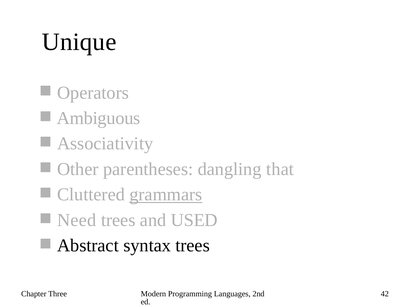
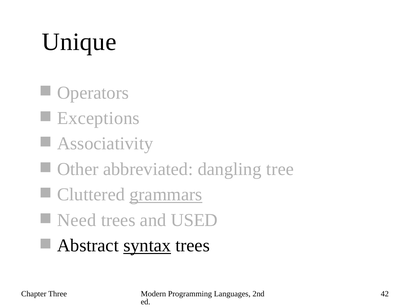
Ambiguous: Ambiguous -> Exceptions (98, 118)
parentheses: parentheses -> abbreviated (148, 169)
that: that -> tree (280, 169)
syntax underline: none -> present (147, 246)
